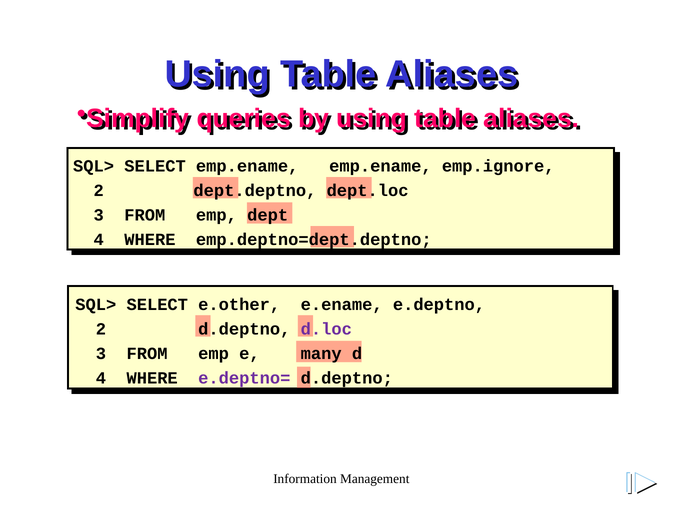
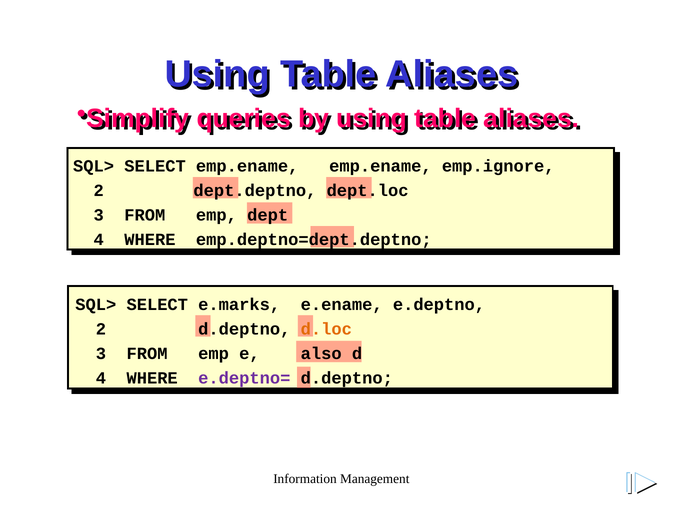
e.other: e.other -> e.marks (239, 305)
d.loc colour: purple -> orange (326, 329)
many: many -> also (321, 354)
